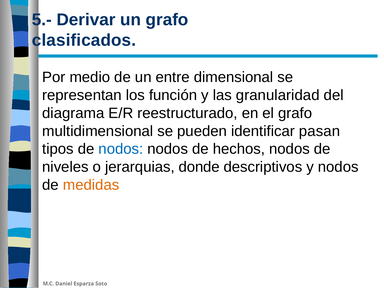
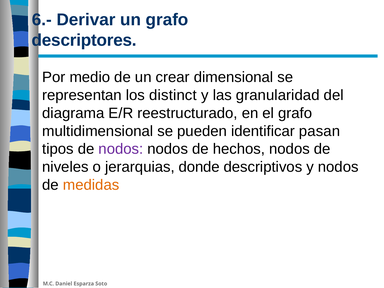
5.-: 5.- -> 6.- (42, 20)
clasificados: clasificados -> descriptores (84, 40)
entre: entre -> crear (173, 77)
función: función -> distinct (173, 95)
nodos colour: blue -> purple (121, 149)
